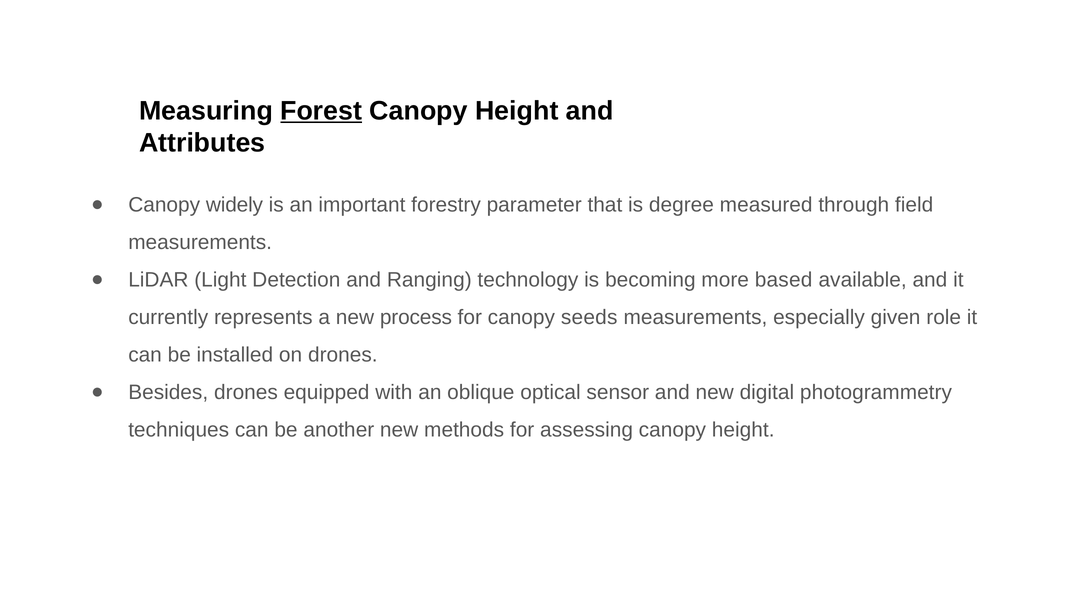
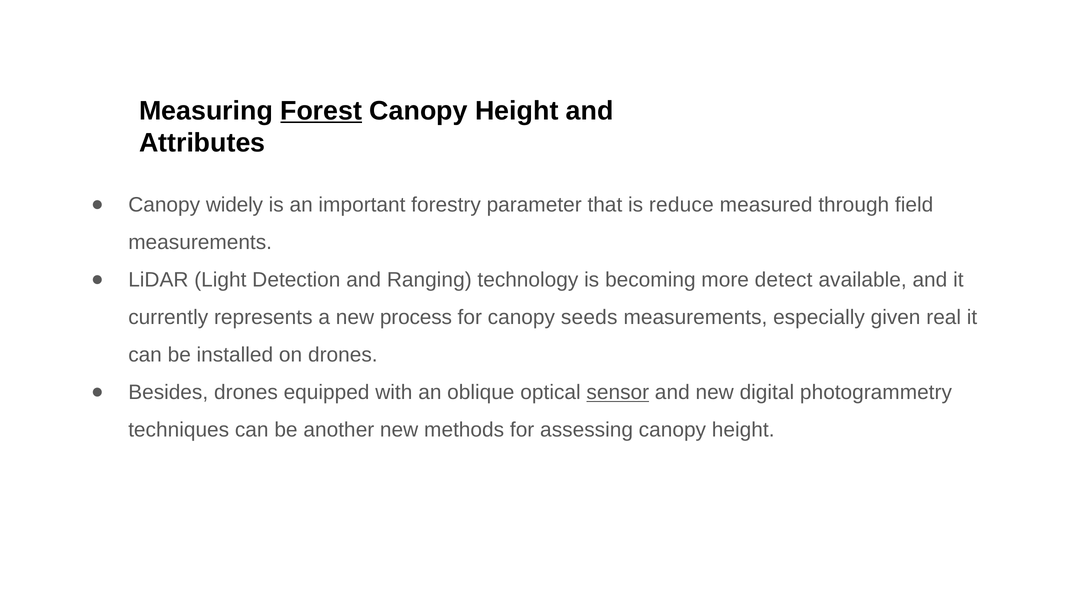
degree: degree -> reduce (681, 205)
based: based -> detect (784, 280)
role: role -> real (944, 318)
sensor underline: none -> present (618, 393)
